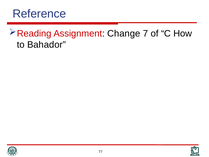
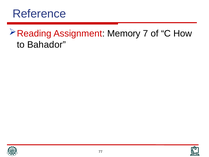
Change: Change -> Memory (124, 33)
